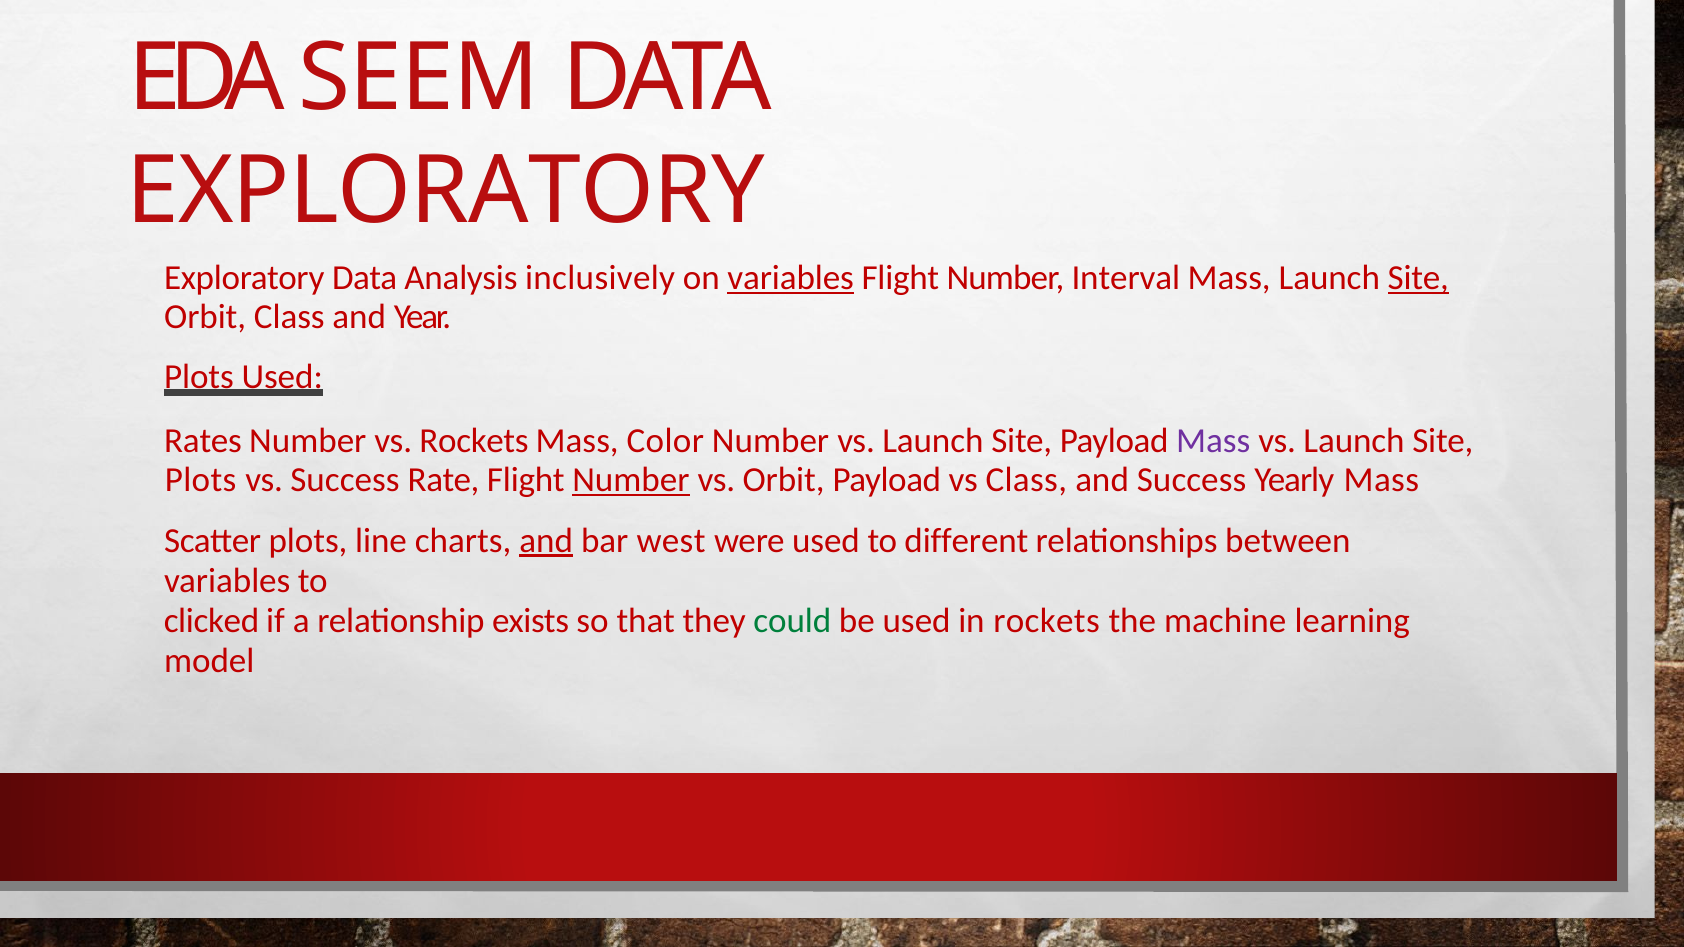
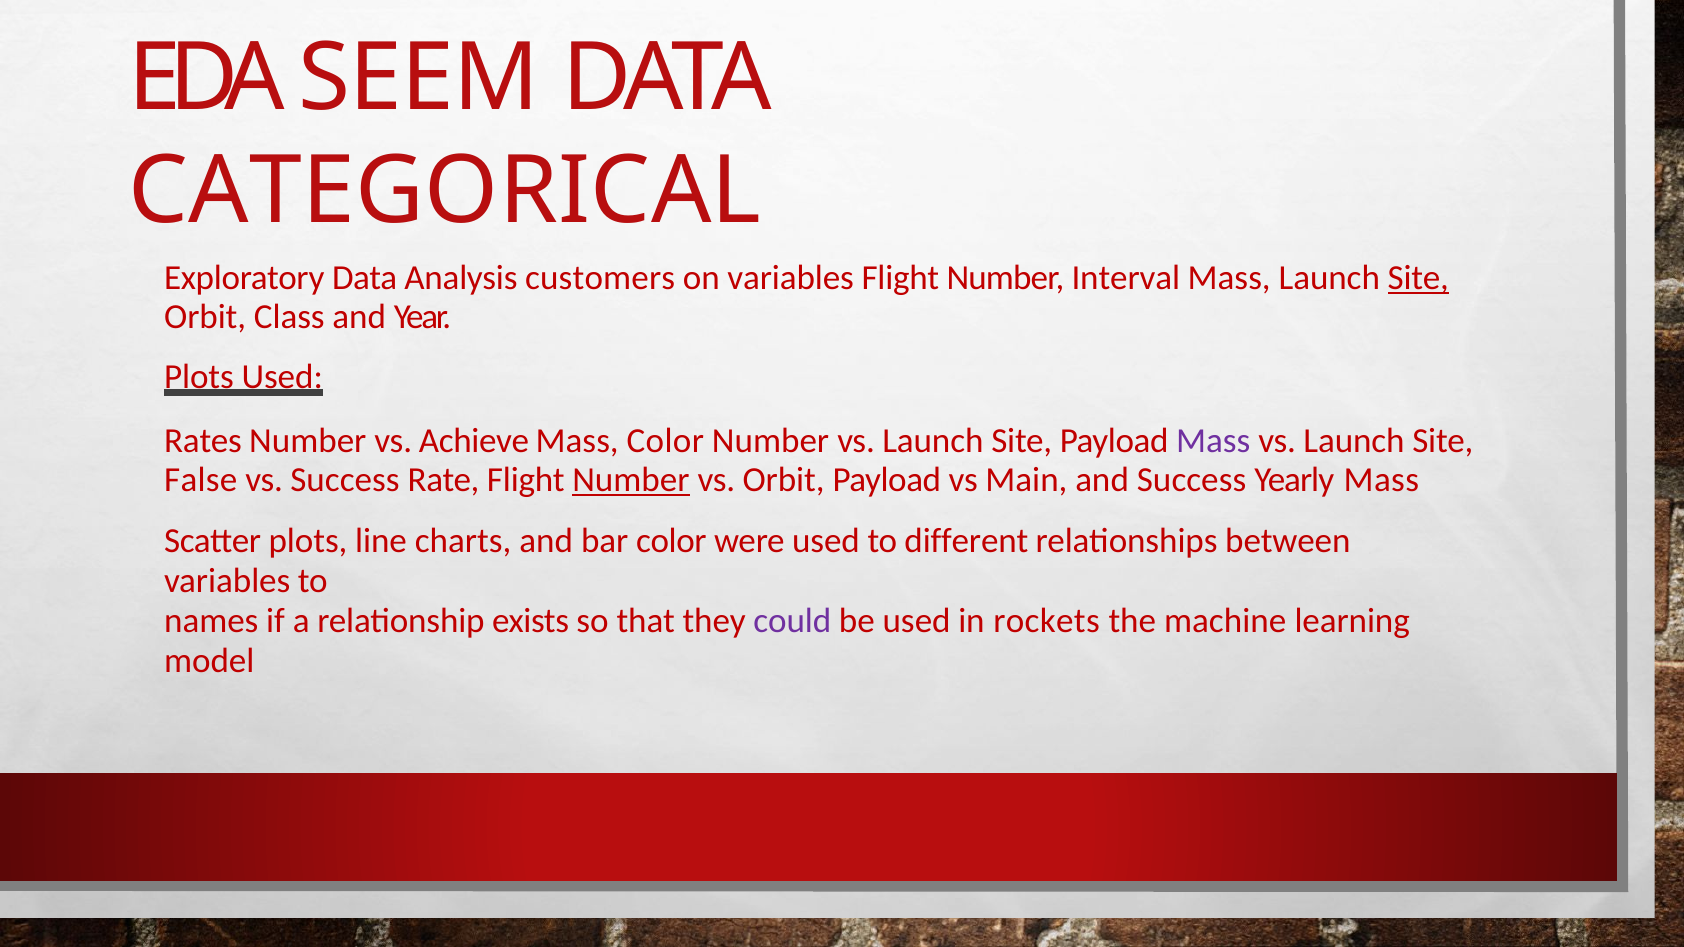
EXPLORATORY: EXPLORATORY -> CATEGORICAL (445, 192)
inclusively: inclusively -> customers (600, 278)
variables underline: present -> none (791, 278)
vs Rockets: Rockets -> Achieve (474, 441)
Plots: Plots -> False (201, 480)
vs Class: Class -> Main (1026, 480)
and underline: present -> none (546, 541)
bar west: west -> color (671, 541)
clicked: clicked -> names (211, 621)
could colour: green -> purple (792, 621)
